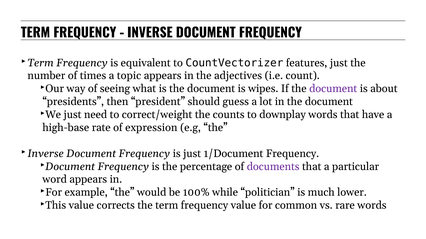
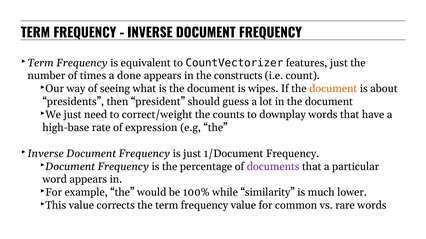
topic: topic -> done (129, 76)
adjectives: adjectives -> constructs (238, 76)
document colour: purple -> orange (333, 89)
politician: politician -> similarity (268, 193)
